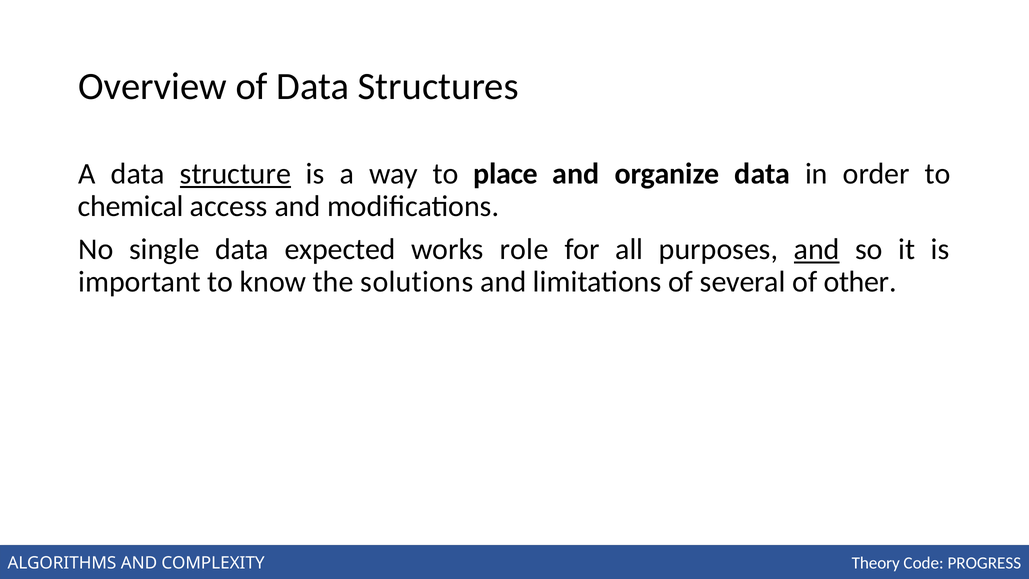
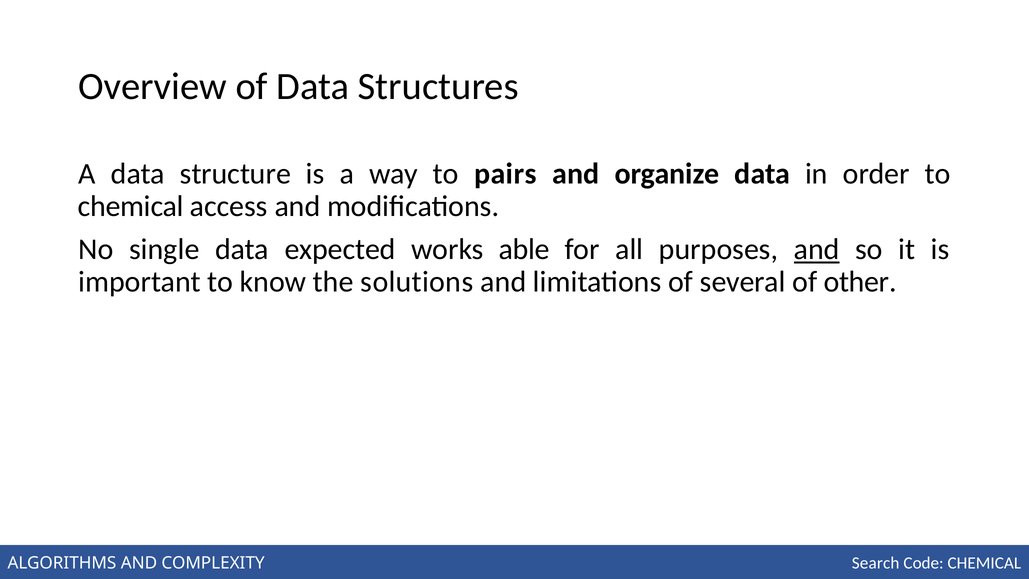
structure underline: present -> none (235, 174)
place: place -> pairs (505, 174)
role: role -> able (524, 249)
Theory: Theory -> Search (876, 563)
Code PROGRESS: PROGRESS -> CHEMICAL (984, 563)
